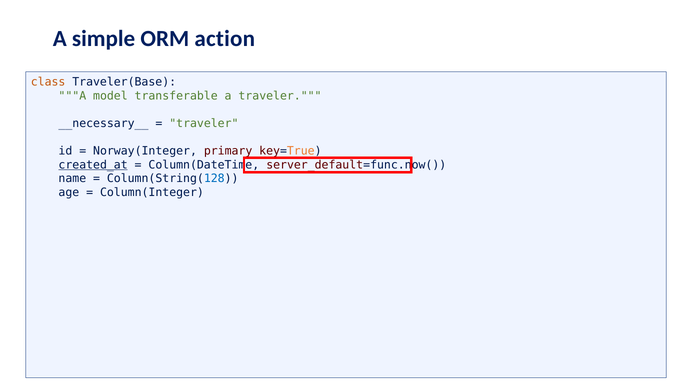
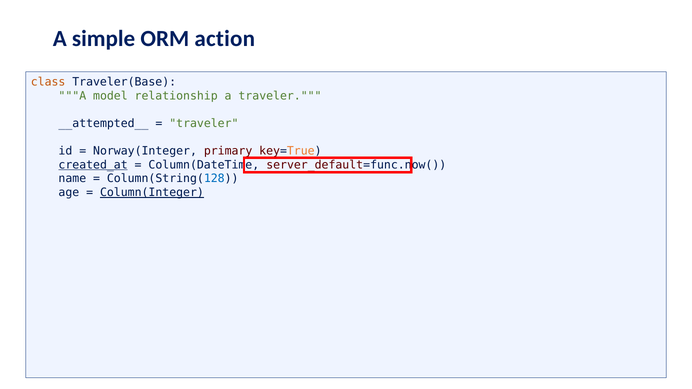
transferable: transferable -> relationship (176, 96)
__necessary__: __necessary__ -> __attempted__ (103, 123)
Column(Integer underline: none -> present (152, 193)
